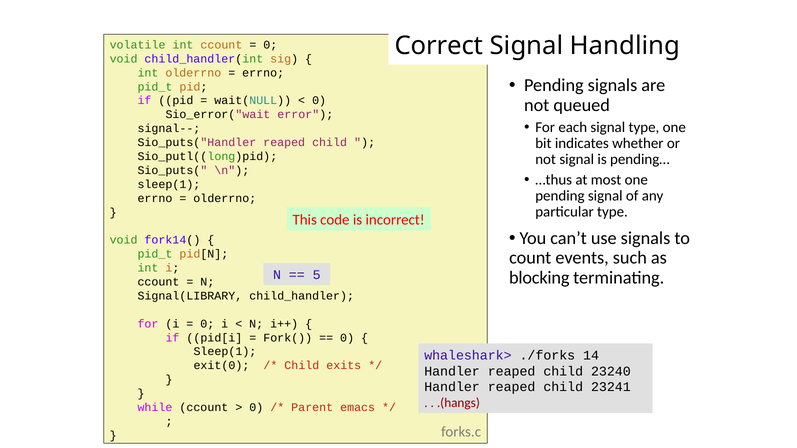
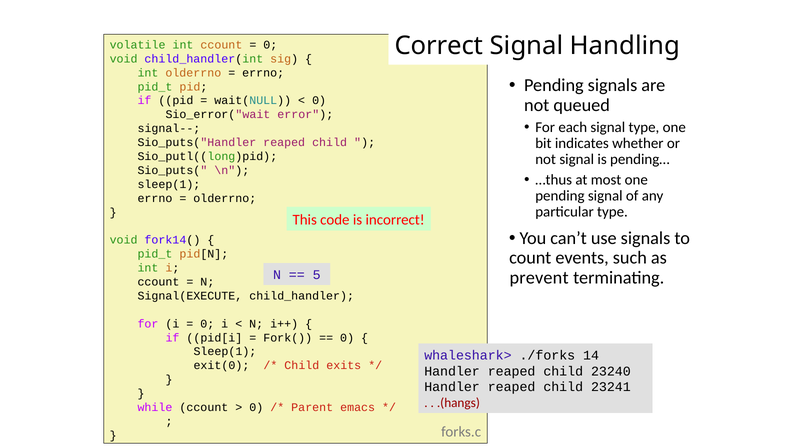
blocking: blocking -> prevent (539, 278)
Signal(LIBRARY: Signal(LIBRARY -> Signal(EXECUTE (190, 296)
